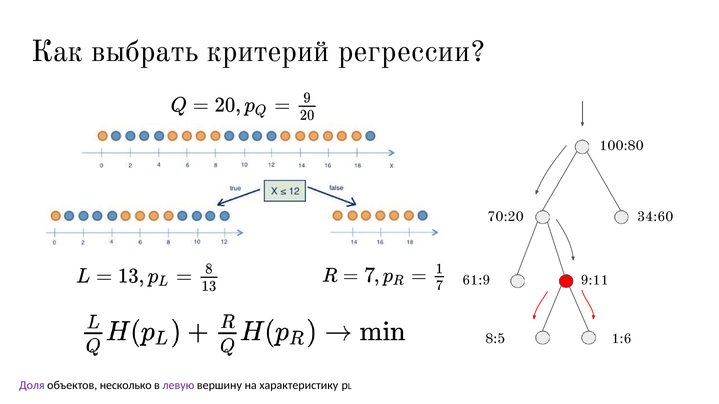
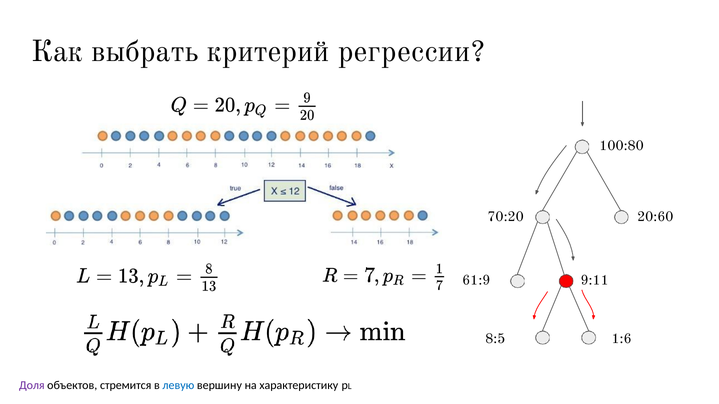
34:60: 34:60 -> 20:60 (655, 217)
несколько: несколько -> стремится (126, 386)
левую colour: purple -> blue (178, 386)
